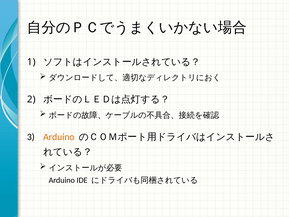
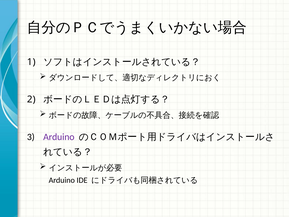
Arduino colour: orange -> purple (59, 137)
